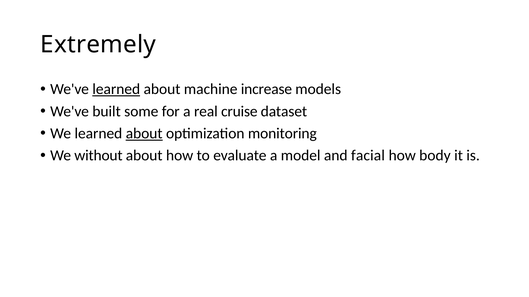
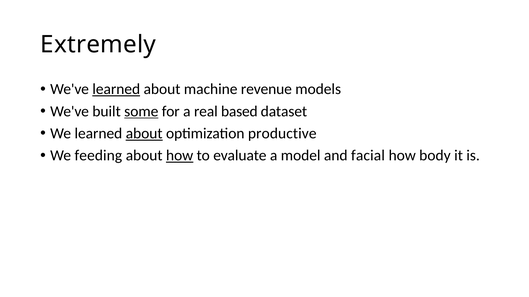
increase: increase -> revenue (266, 89)
some underline: none -> present (141, 112)
cruise: cruise -> based (239, 112)
monitoring: monitoring -> productive (282, 134)
without: without -> feeding (98, 156)
how underline: none -> present (180, 156)
